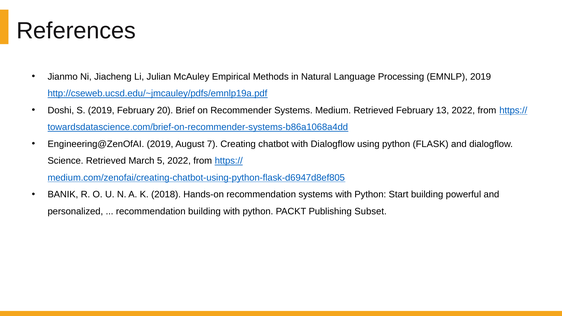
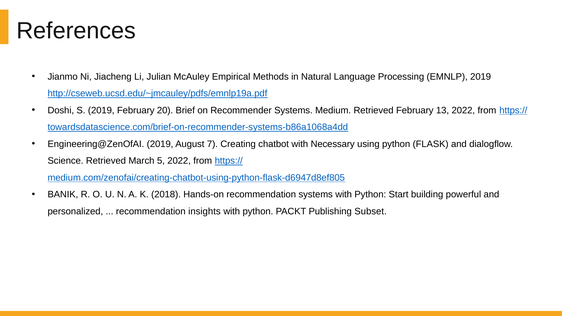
with Dialogflow: Dialogflow -> Necessary (333, 144)
recommendation building: building -> insights (204, 211)
